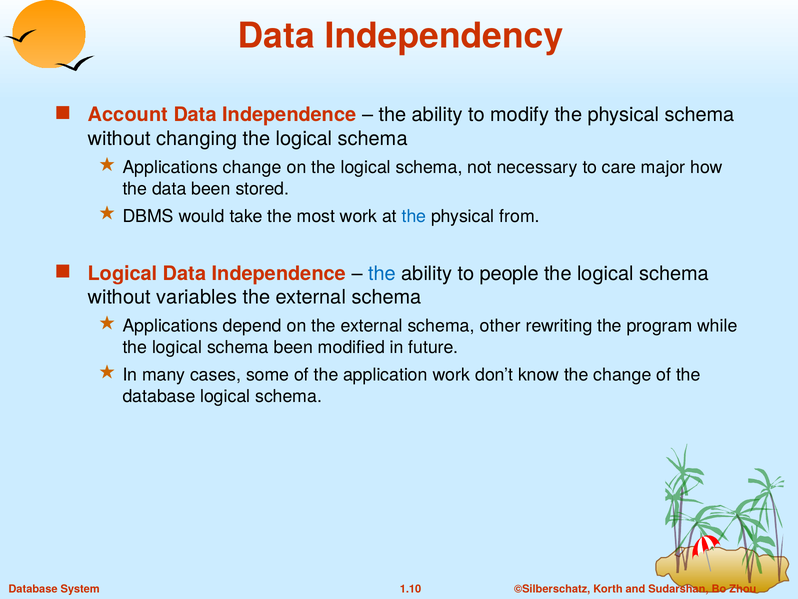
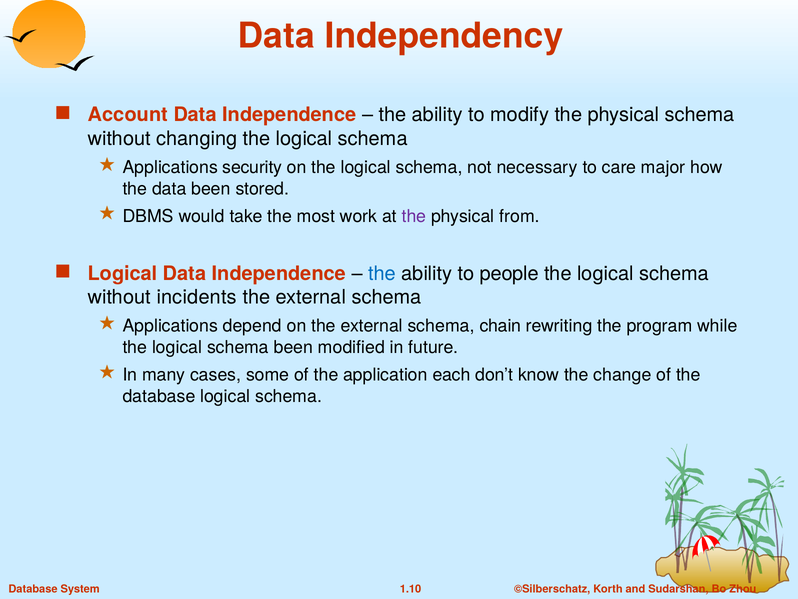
Applications change: change -> security (252, 167)
the colour: blue -> purple (414, 216)
variables: variables -> incidents (197, 297)
other: other -> chain (500, 326)
application work: work -> each (451, 375)
